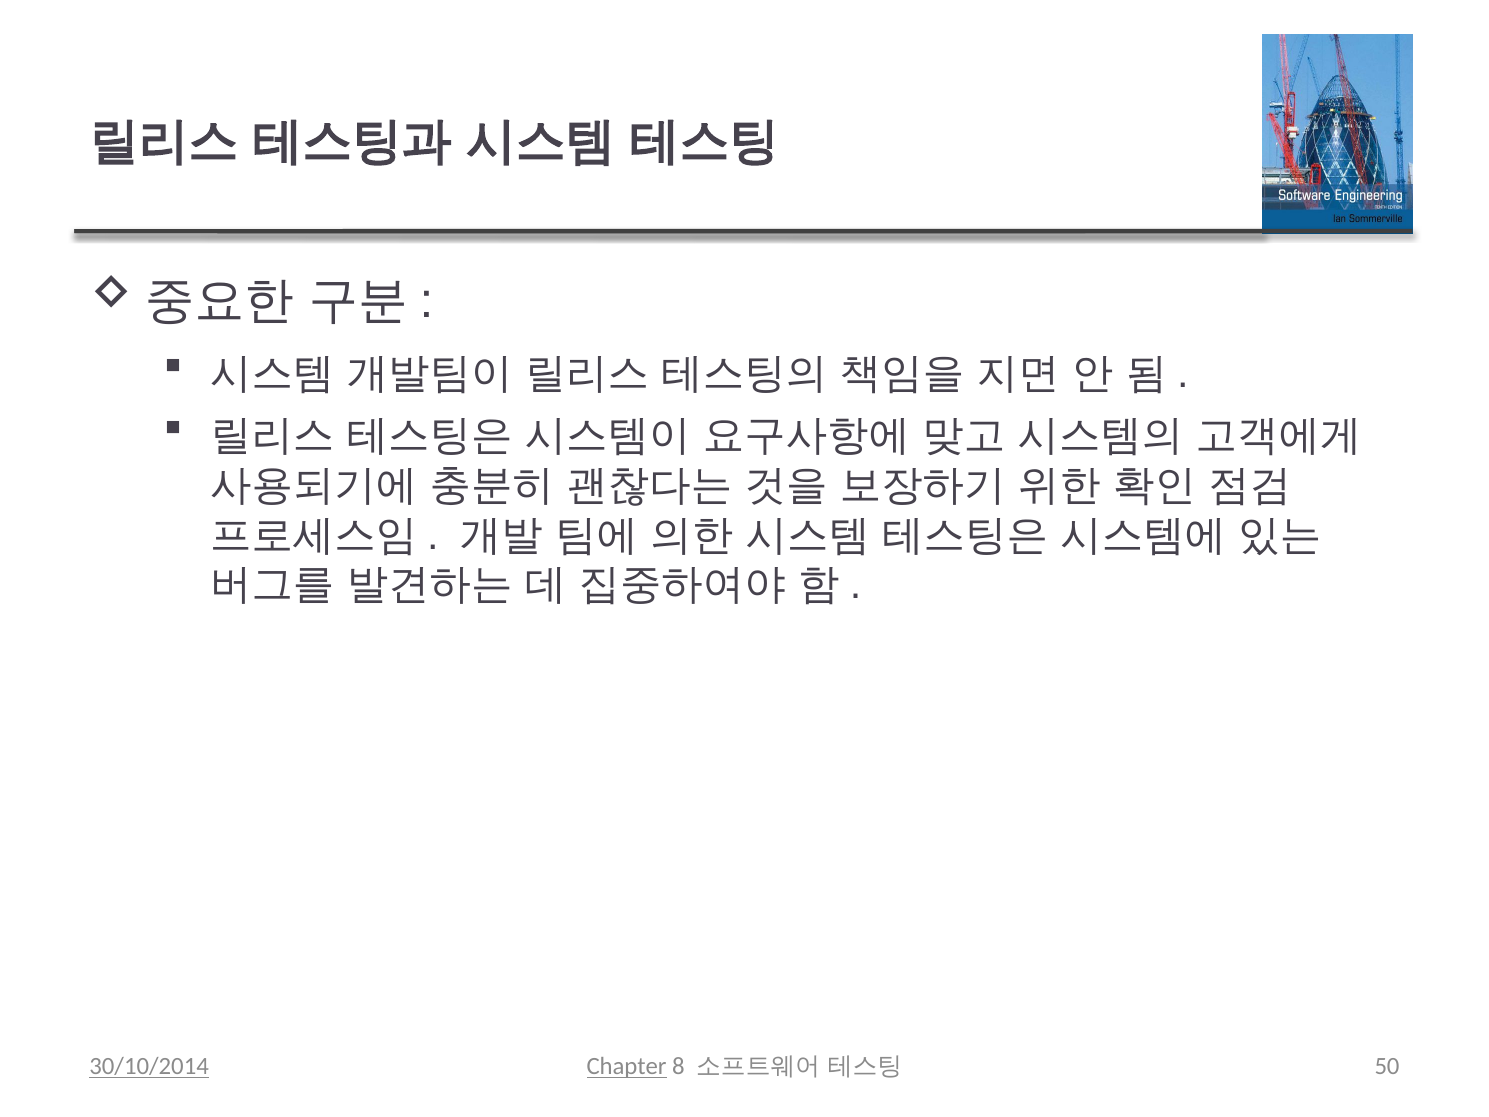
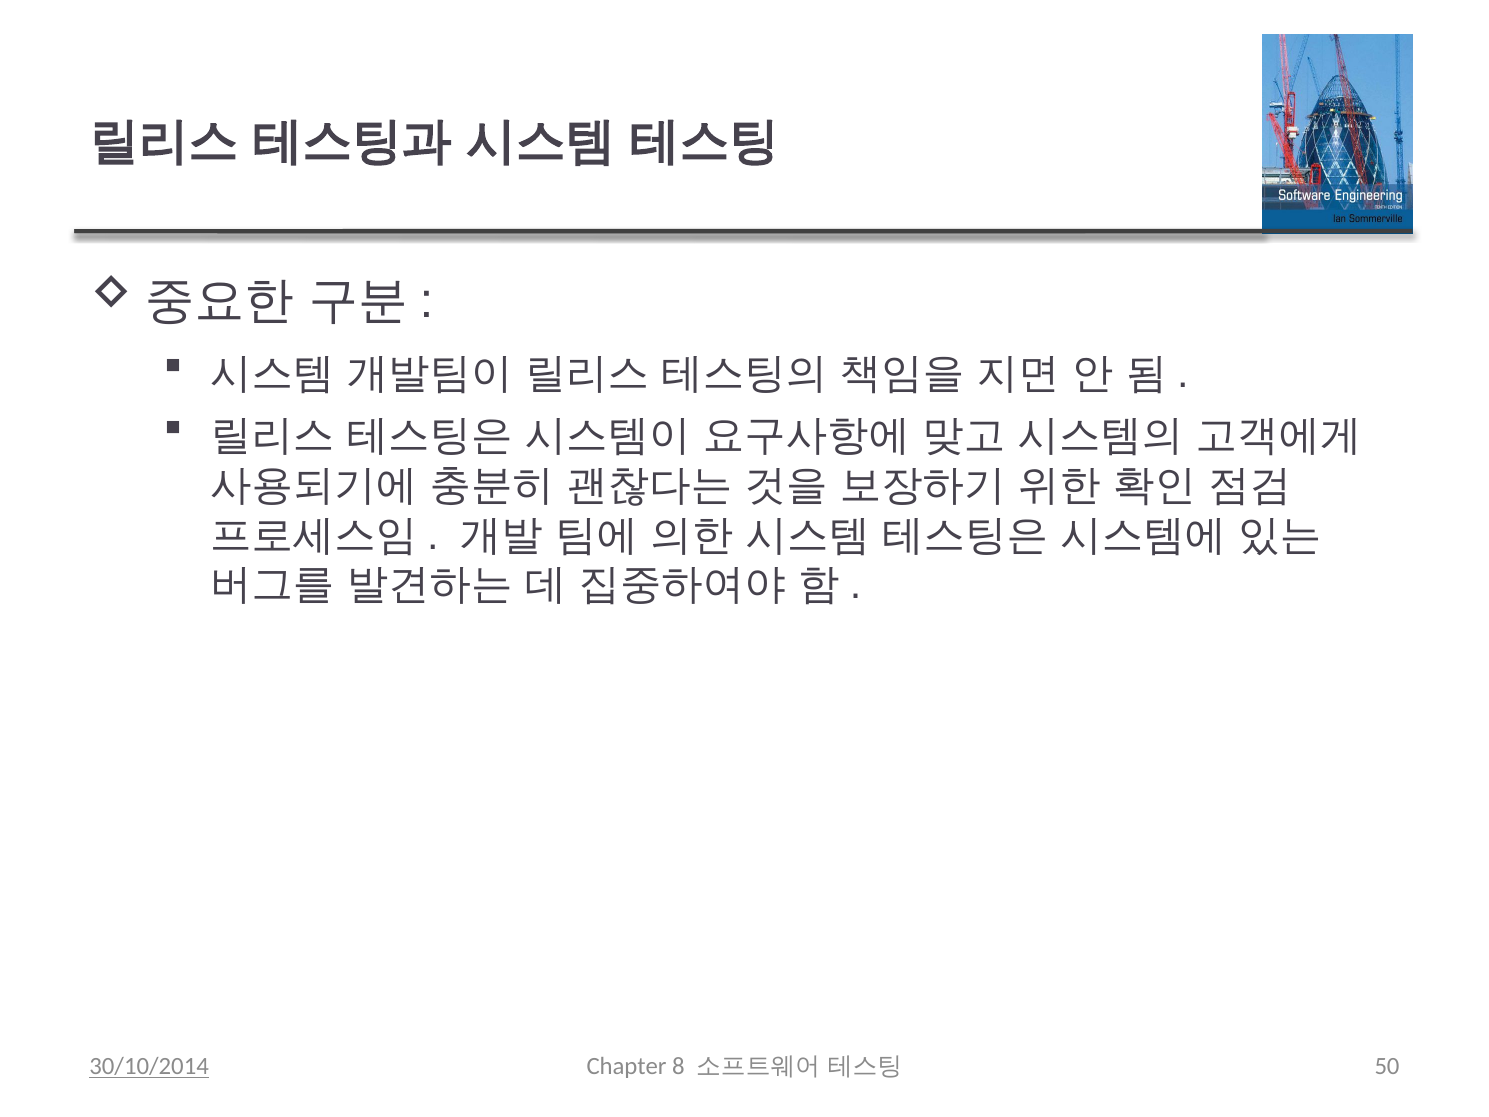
Chapter underline: present -> none (627, 1066)
